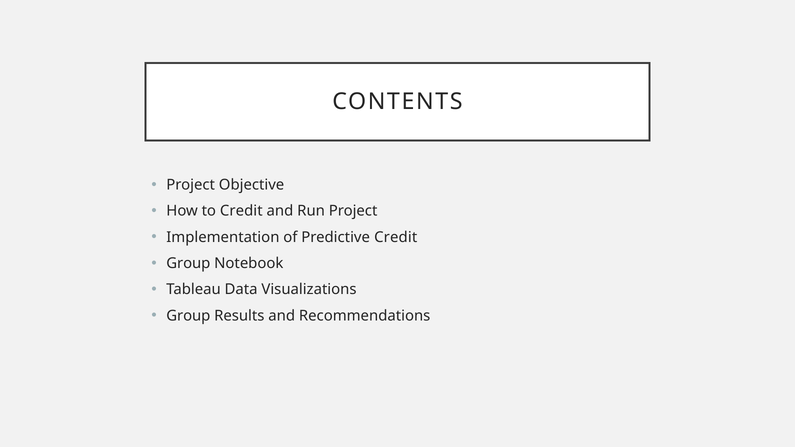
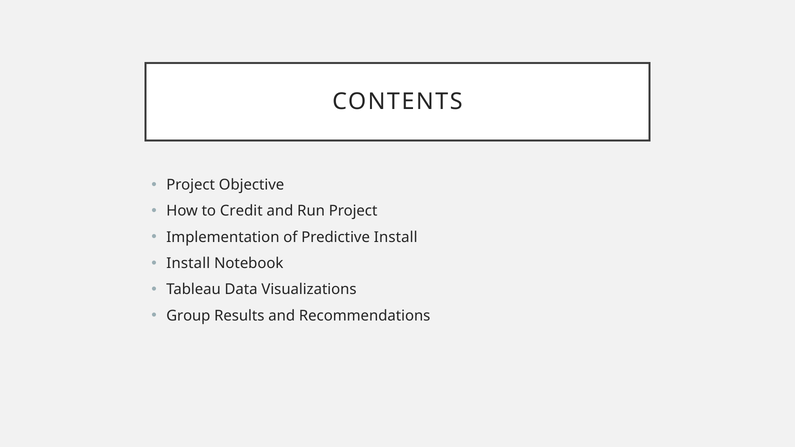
Predictive Credit: Credit -> Install (396, 237)
Group: Group -> Install (188, 264)
